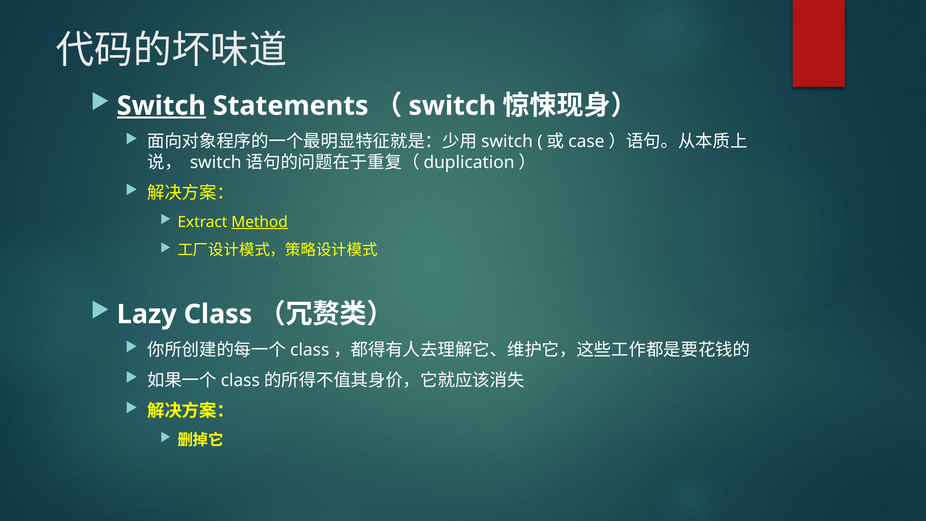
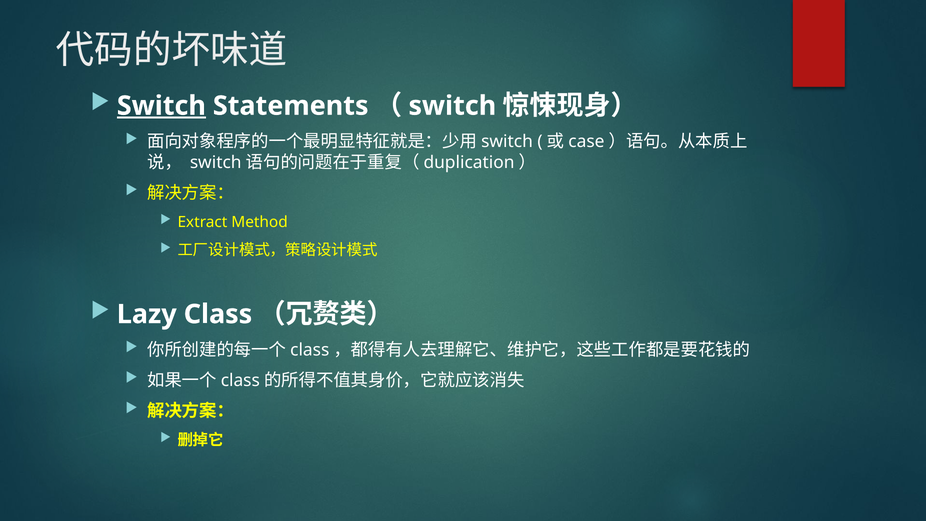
Method underline: present -> none (260, 222)
